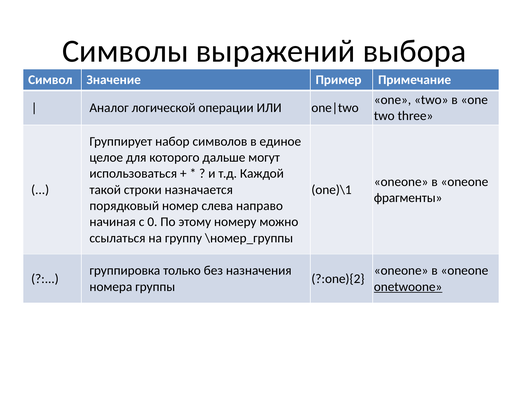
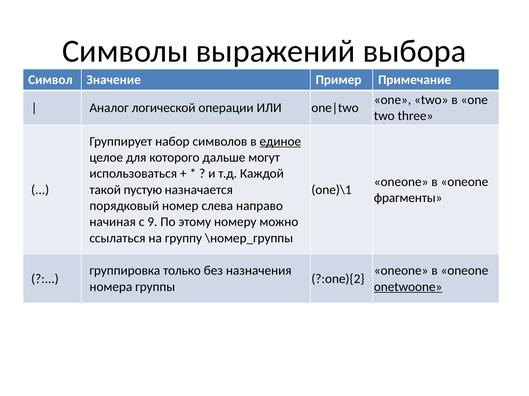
единое underline: none -> present (280, 142)
строки: строки -> пустую (143, 190)
0: 0 -> 9 (152, 222)
